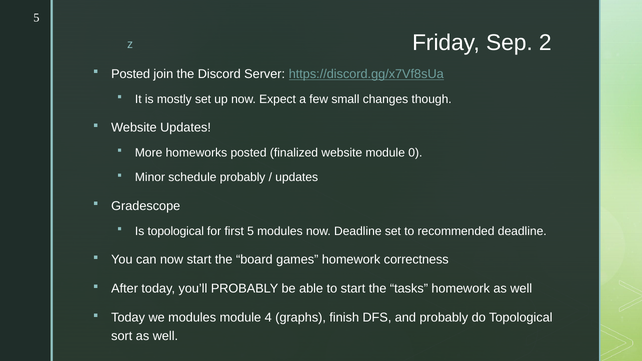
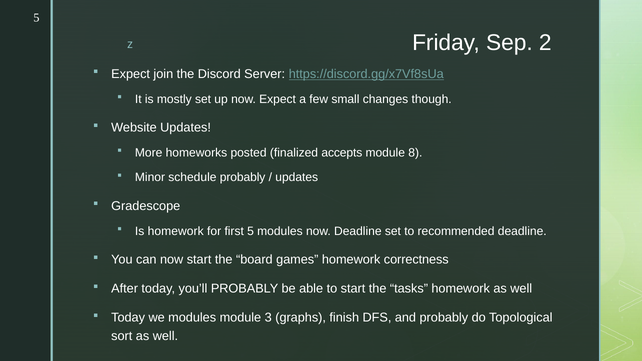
Posted: Posted -> Expect (131, 74)
finalized website: website -> accepts (342, 153)
0: 0 -> 8 (415, 153)
Is topological: topological -> homework (176, 231)
4: 4 -> 3 (268, 318)
